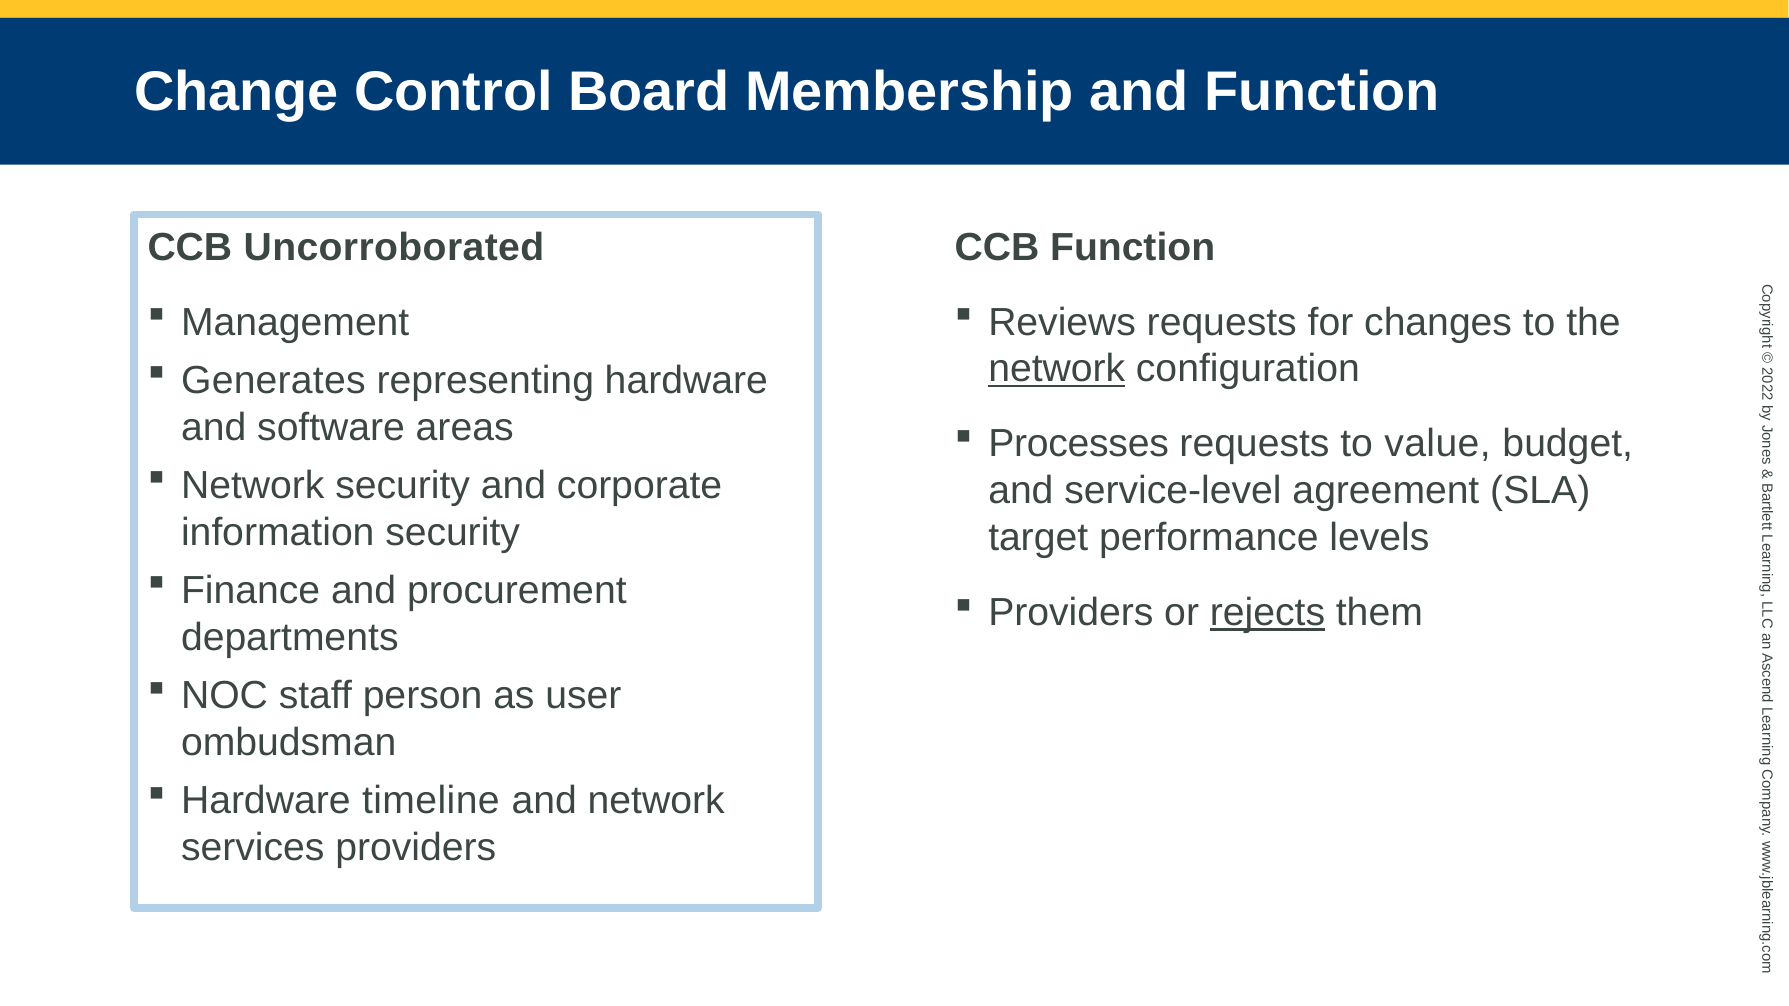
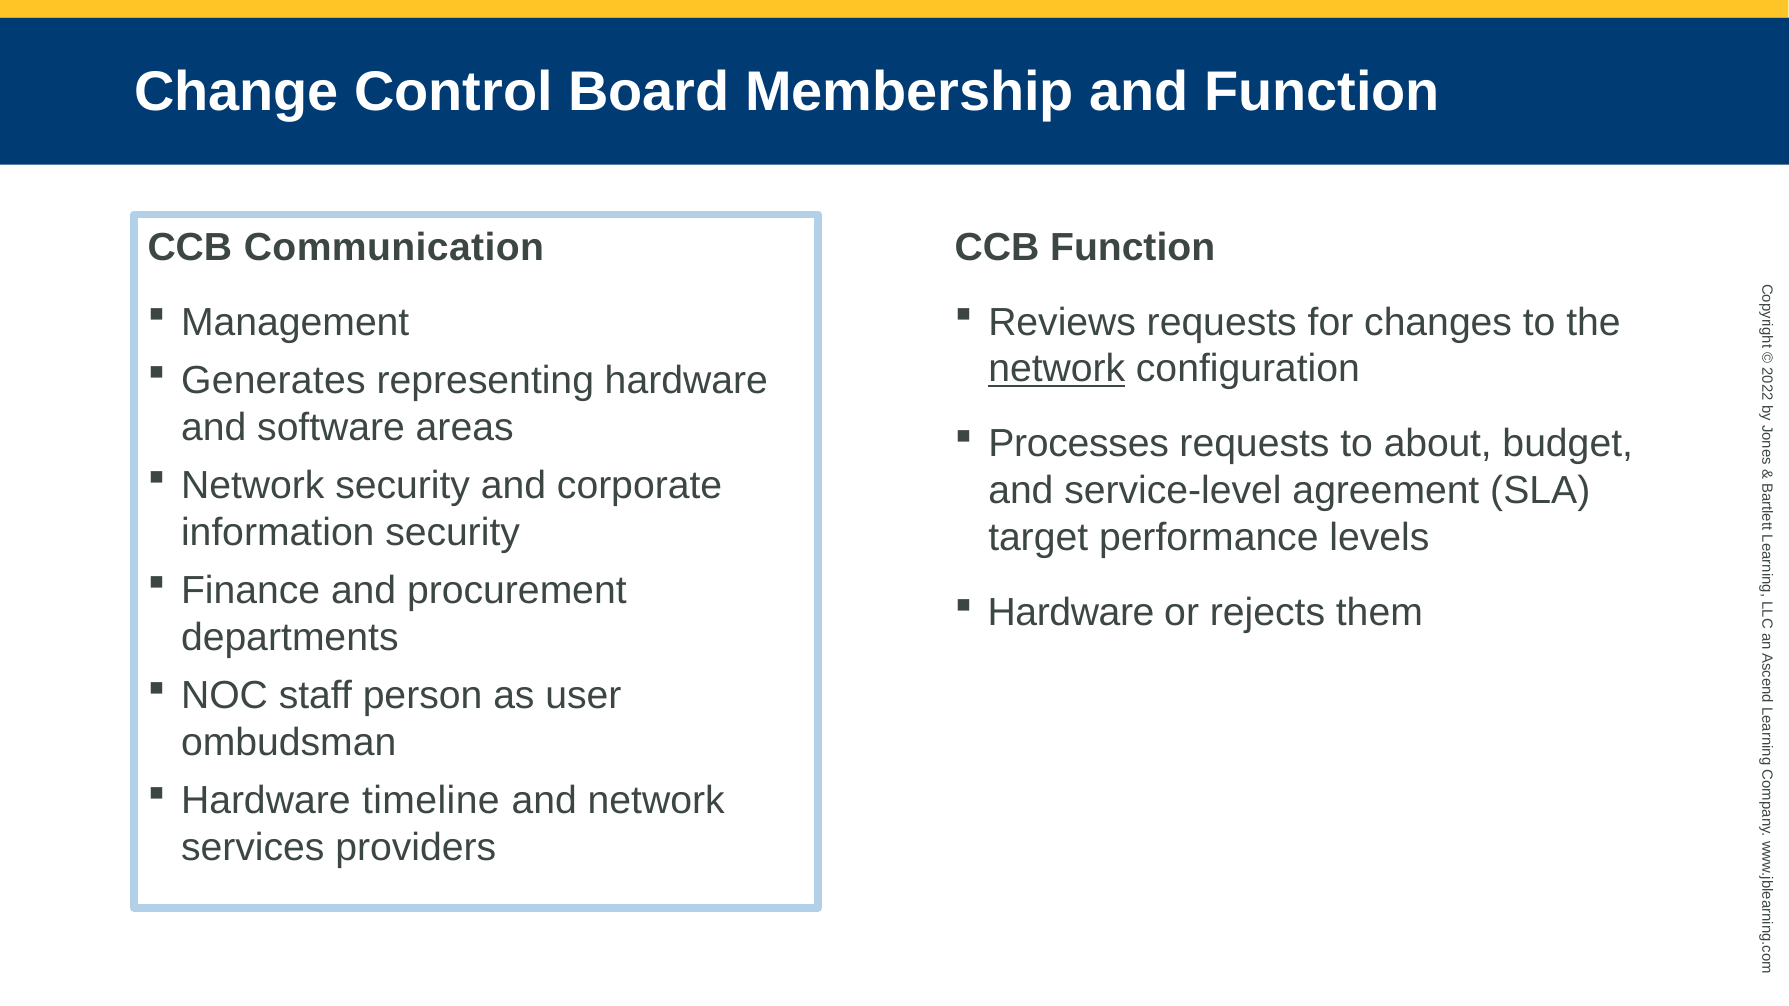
Uncorroborated: Uncorroborated -> Communication (394, 247)
value: value -> about (1438, 444)
Providers: Providers -> Hardware (1071, 613)
rejects underline: present -> none (1268, 613)
